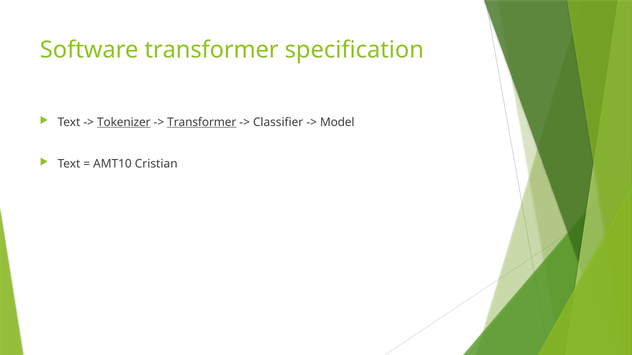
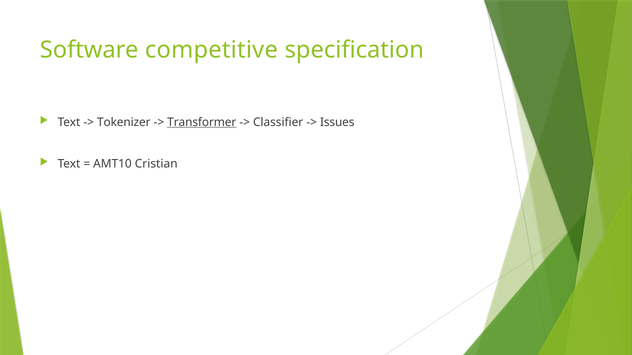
Software transformer: transformer -> competitive (211, 50)
Tokenizer underline: present -> none (124, 122)
Model: Model -> Issues (337, 122)
